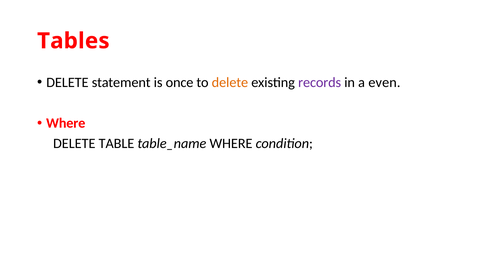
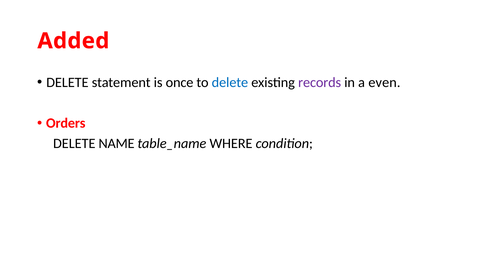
Tables: Tables -> Added (73, 41)
delete colour: orange -> blue (230, 82)
Where: Where -> Orders (66, 123)
TABLE: TABLE -> NAME (117, 144)
